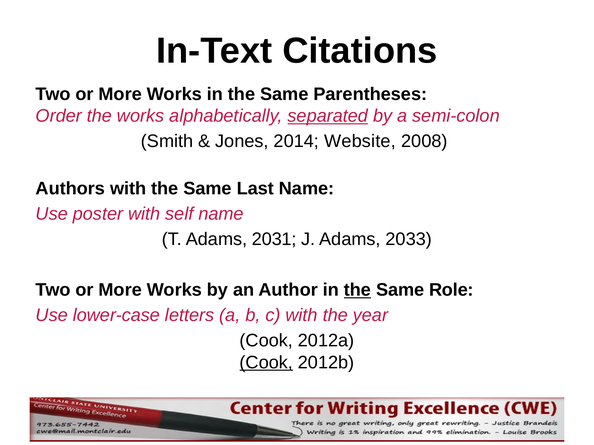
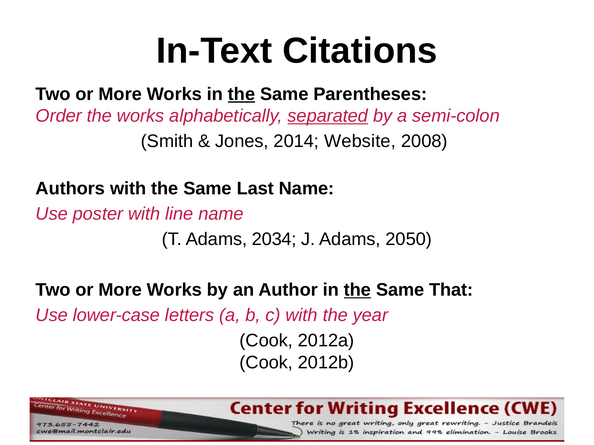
the underline: none -> present (242, 94)
self: self -> line (179, 214)
2031: 2031 -> 2034 (274, 239)
2033: 2033 -> 2050 (409, 239)
Role: Role -> That (451, 290)
Cook underline: present -> none (266, 363)
